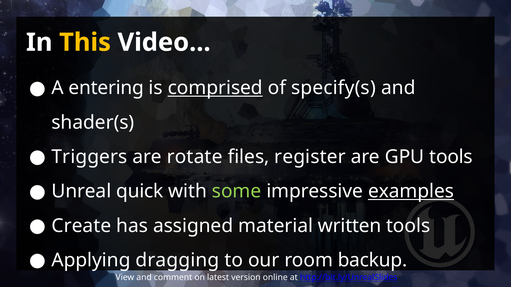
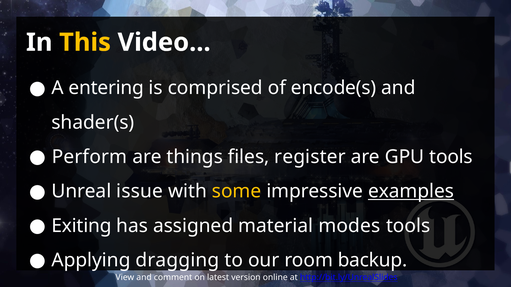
comprised underline: present -> none (215, 88)
specify(s: specify(s -> encode(s (334, 88)
Triggers: Triggers -> Perform (89, 157)
rotate: rotate -> things (195, 157)
quick: quick -> issue (140, 192)
some colour: light green -> yellow (237, 192)
Create: Create -> Exiting (82, 226)
written: written -> modes (349, 226)
